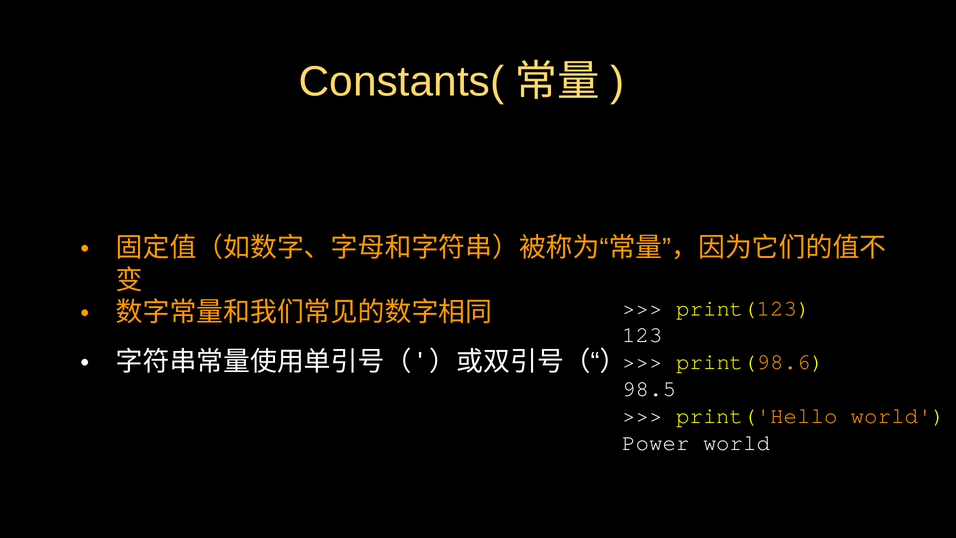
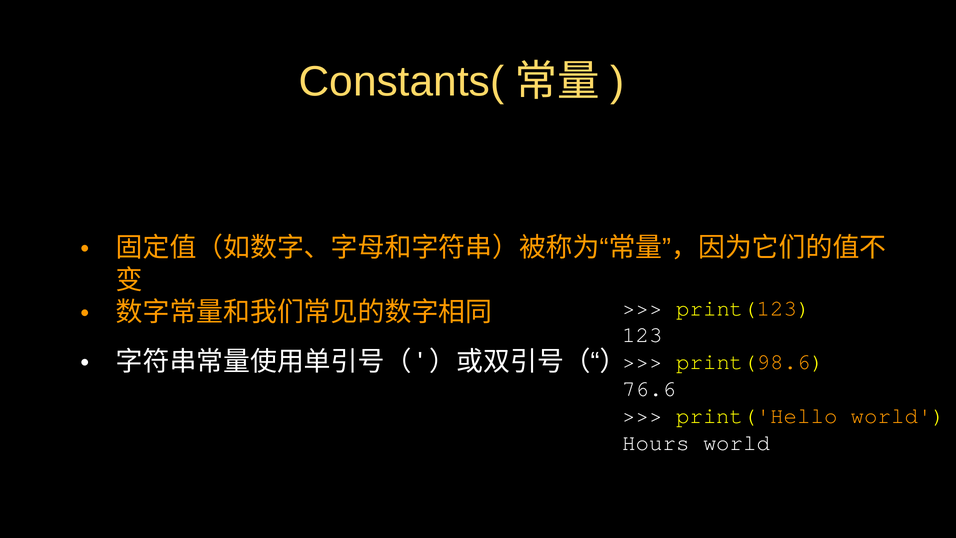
98.5: 98.5 -> 76.6 (649, 389)
Power: Power -> Hours (656, 442)
